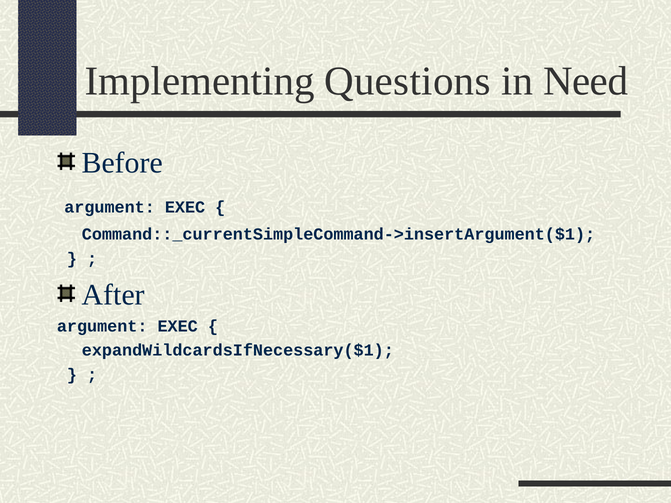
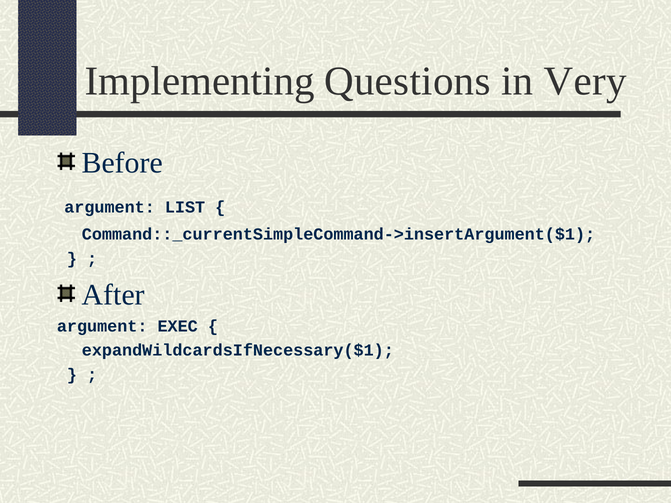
Need: Need -> Very (585, 81)
EXEC: EXEC -> LIST (185, 207)
